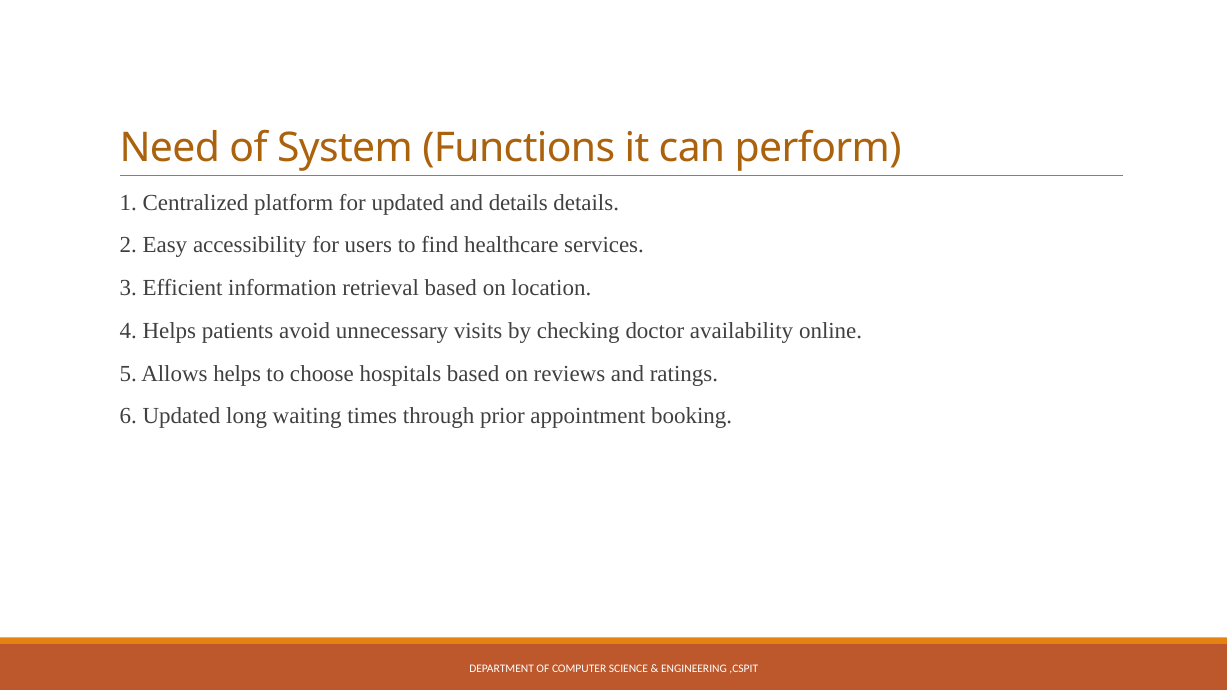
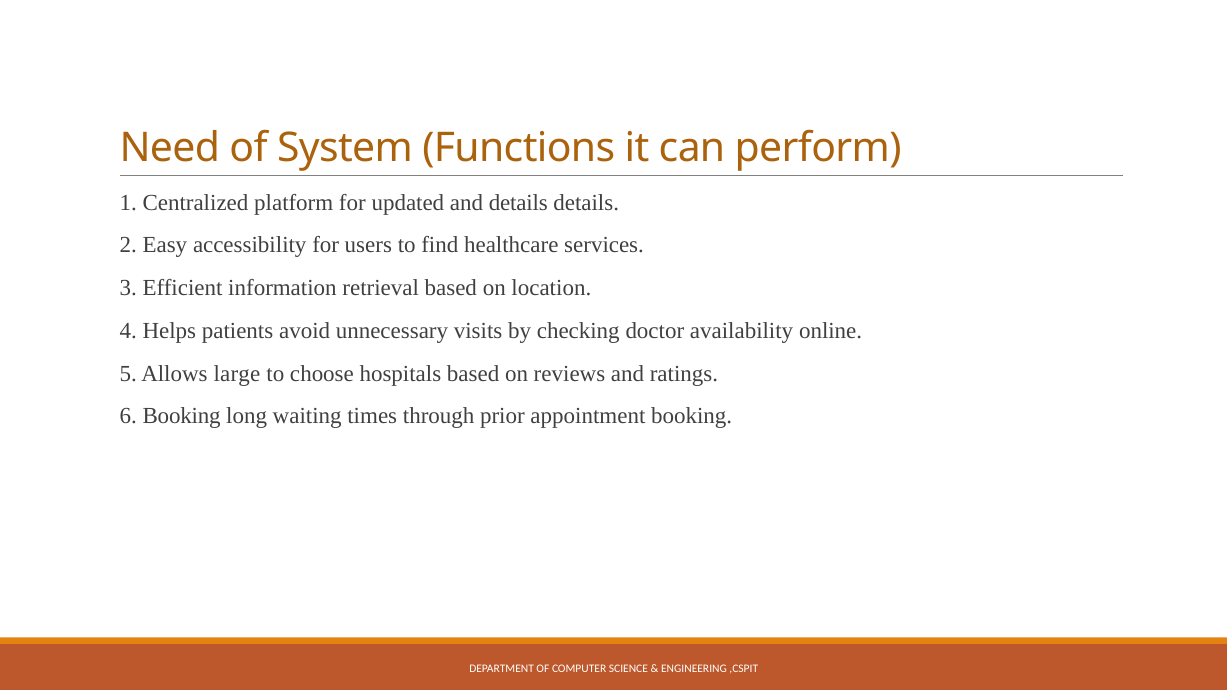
Allows helps: helps -> large (237, 374)
6 Updated: Updated -> Booking (182, 416)
